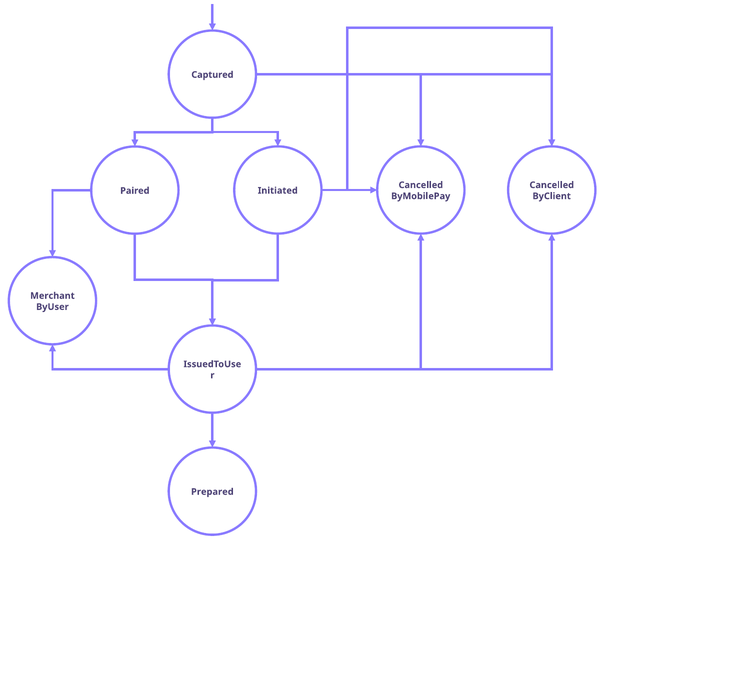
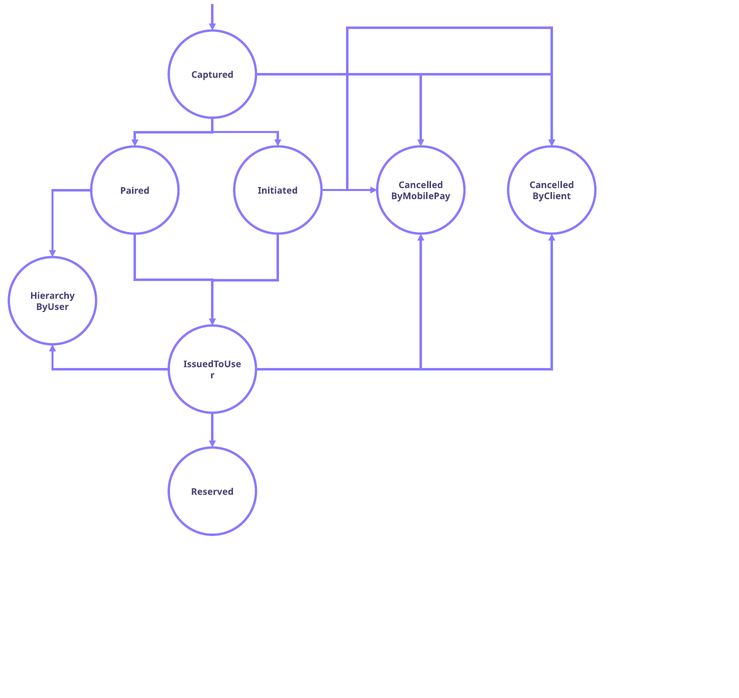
Merchant: Merchant -> Hierarchy (52, 296)
Prepared: Prepared -> Reserved (212, 492)
